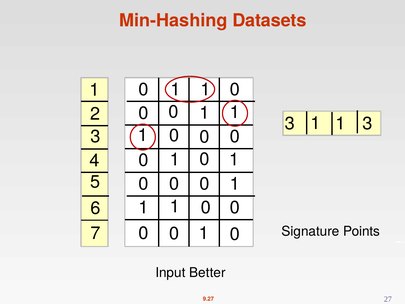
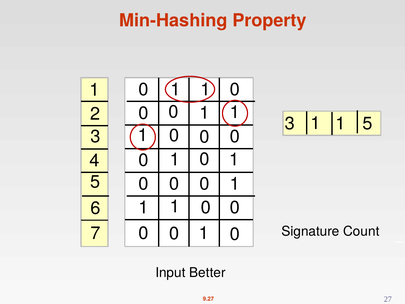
Datasets: Datasets -> Property (269, 21)
1 3: 3 -> 5 (367, 124)
Points: Points -> Count (361, 231)
